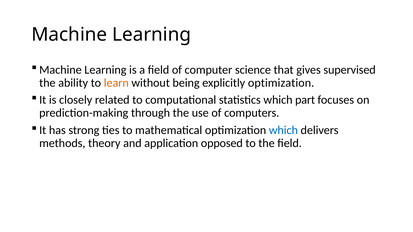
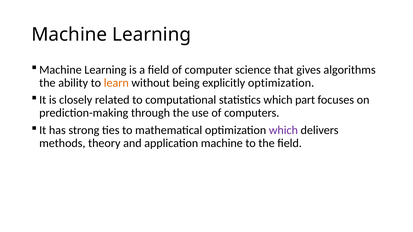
supervised: supervised -> algorithms (350, 70)
which colour: blue -> purple (283, 130)
application opposed: opposed -> machine (222, 143)
